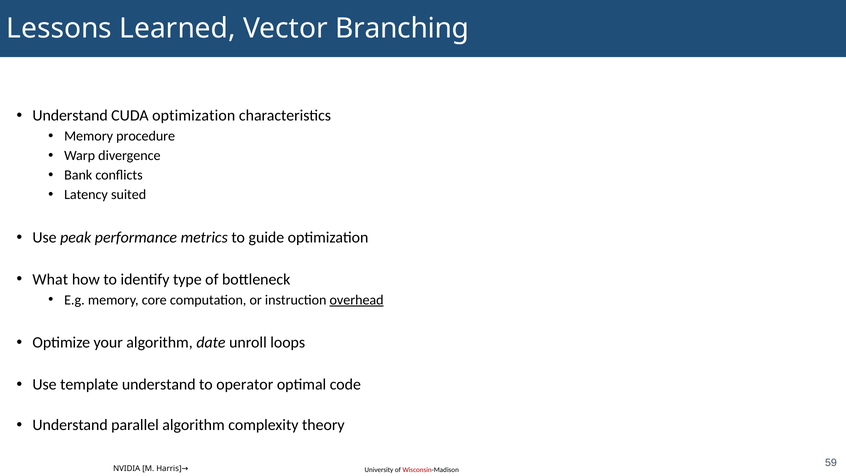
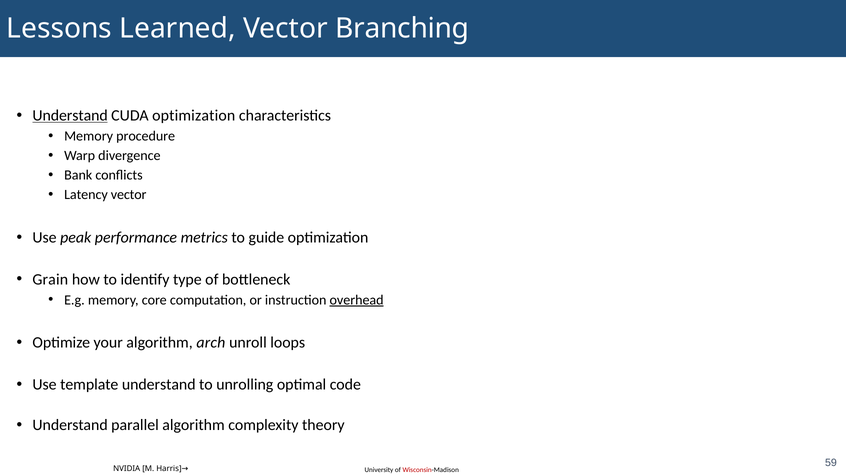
Understand underline: none -> present (70, 115)
Latency suited: suited -> vector (129, 195)
What: What -> Grain (50, 279)
date: date -> arch (211, 343)
operator: operator -> unrolling (245, 384)
